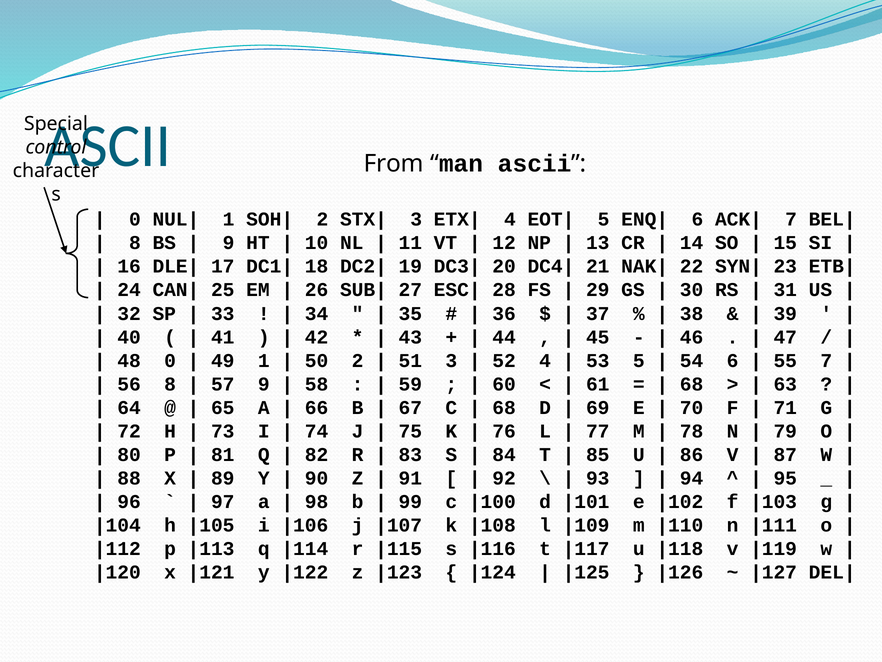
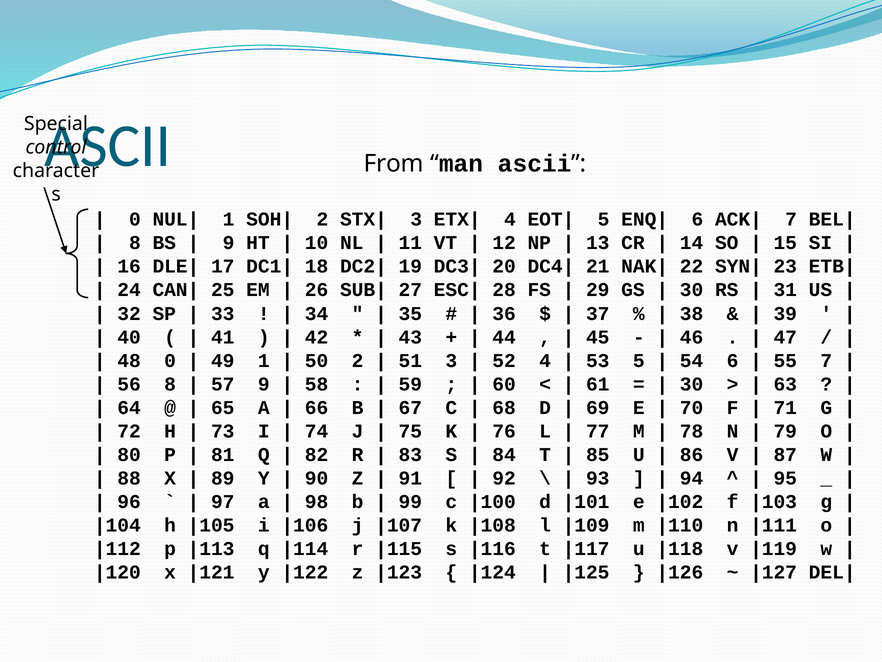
68: 68 -> 30 (692, 384)
